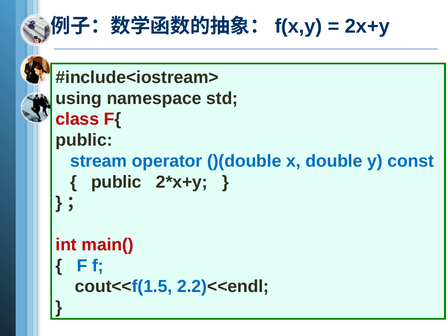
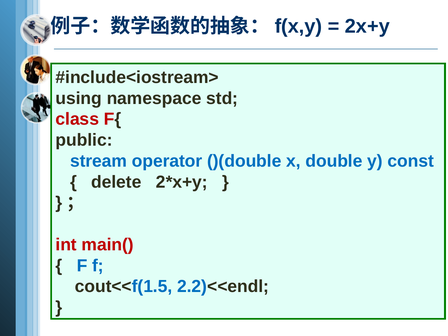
public: public -> delete (116, 182)
